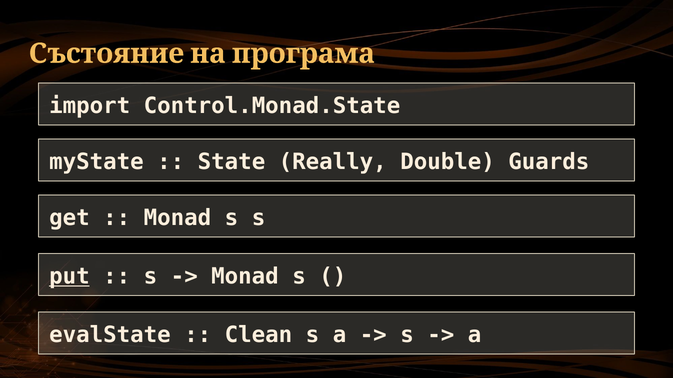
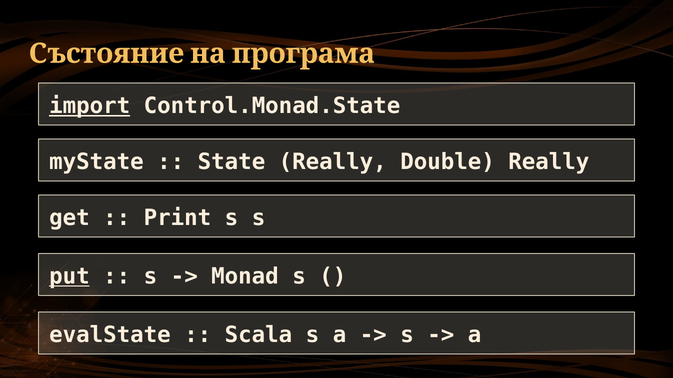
import underline: none -> present (90, 106)
Double Guards: Guards -> Really (549, 162)
Monad: Monad -> Print (177, 218)
Clean: Clean -> Scala (258, 335)
